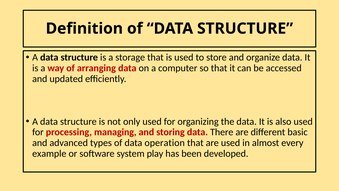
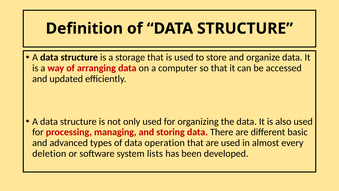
example: example -> deletion (49, 153)
play: play -> lists (155, 153)
